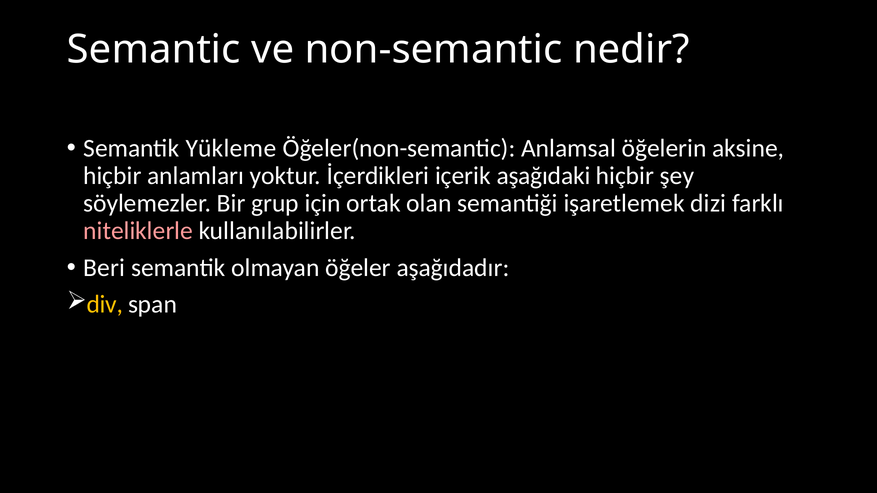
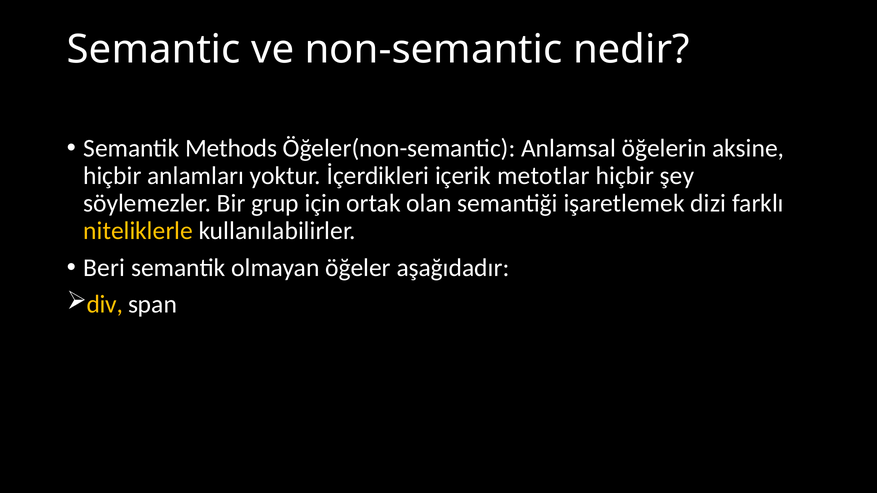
Yükleme: Yükleme -> Methods (231, 148)
aşağıdaki: aşağıdaki -> metotlar (543, 176)
niteliklerle colour: pink -> yellow (138, 231)
